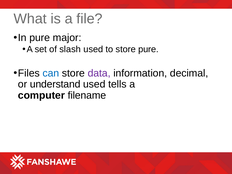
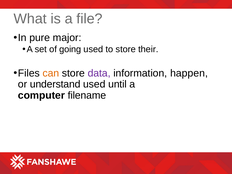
slash: slash -> going (70, 49)
store pure: pure -> their (148, 49)
can colour: blue -> orange (51, 73)
decimal: decimal -> happen (189, 73)
tells: tells -> until (117, 84)
